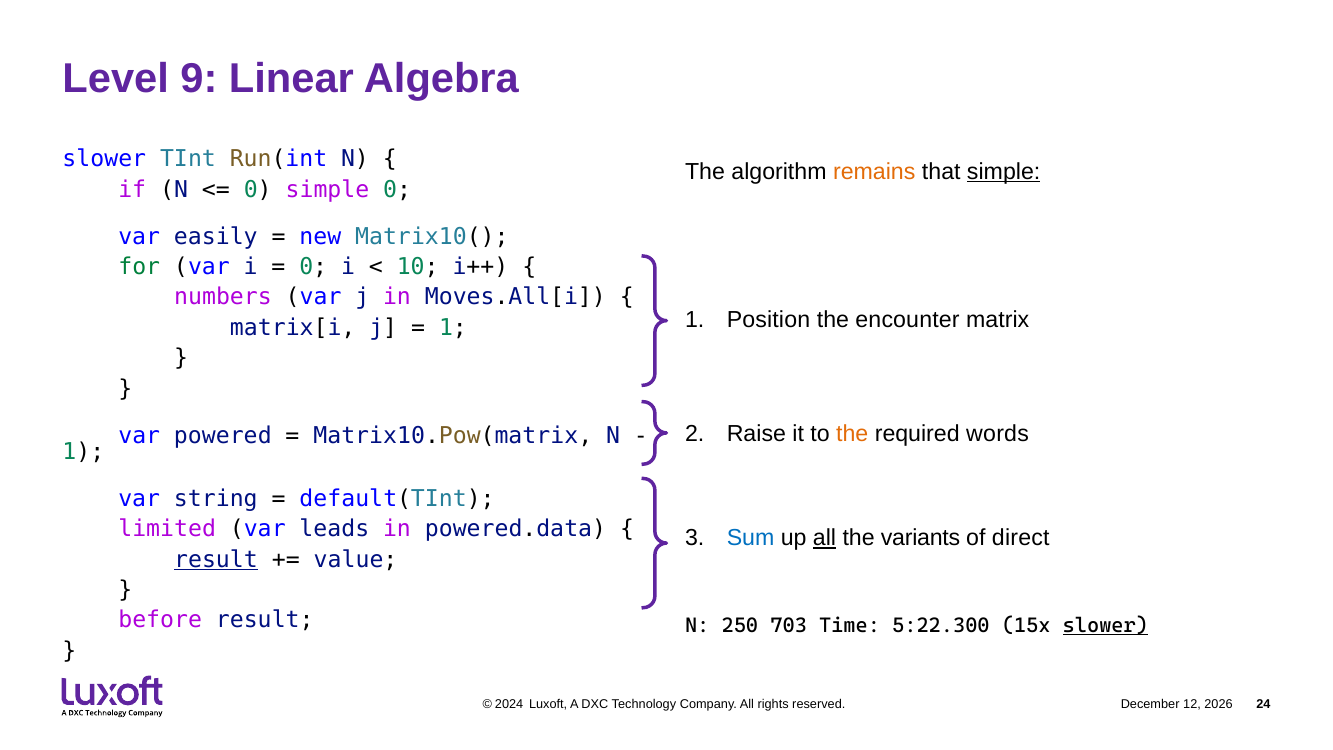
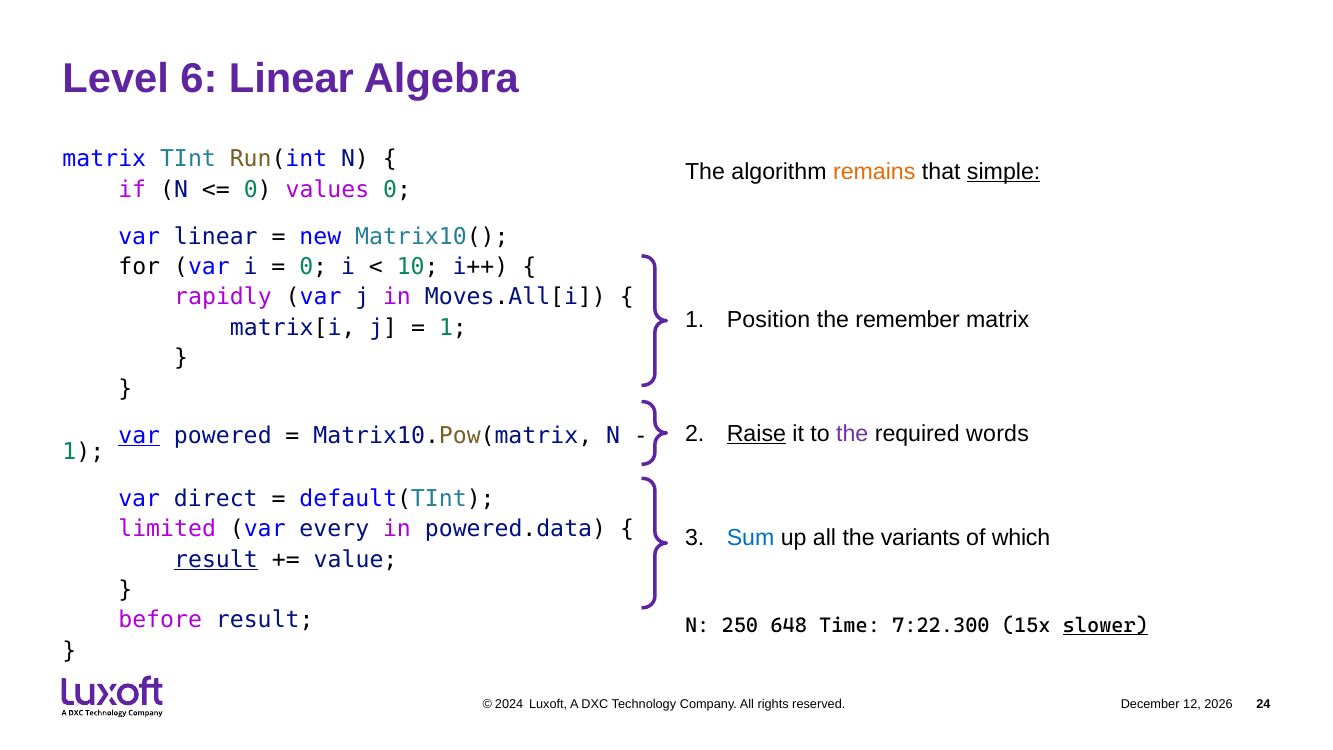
9: 9 -> 6 (199, 79)
slower: slower -> matrix (104, 159)
0 simple: simple -> values (327, 190)
var easily: easily -> linear (216, 237)
for colour: green -> black (139, 267)
numbers: numbers -> rapidly (223, 297)
encounter: encounter -> remember (908, 320)
Raise underline: none -> present (756, 433)
the colour: orange -> purple (852, 433)
var underline: none -> present (139, 435)
string: string -> direct (216, 499)
leads: leads -> every (334, 529)
all underline: present -> none (825, 538)
direct: direct -> which (1021, 538)
703: 703 -> 648 (789, 626)
5:22.300: 5:22.300 -> 7:22.300 (941, 626)
